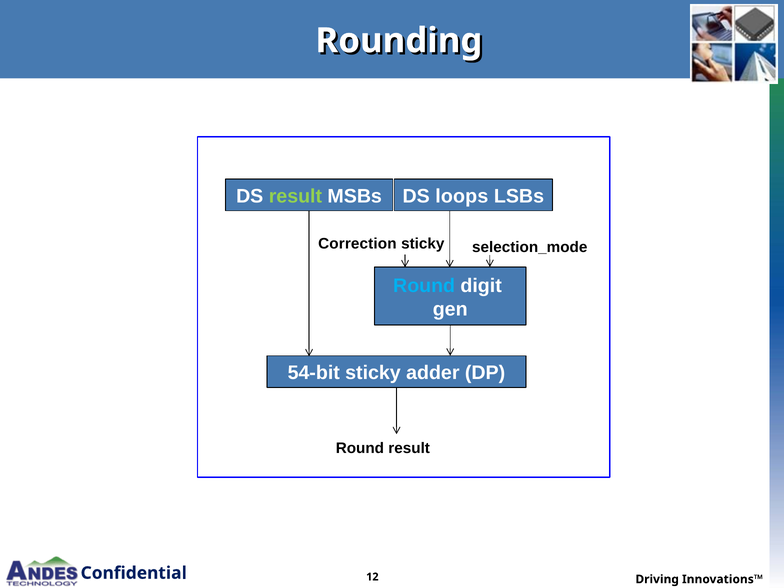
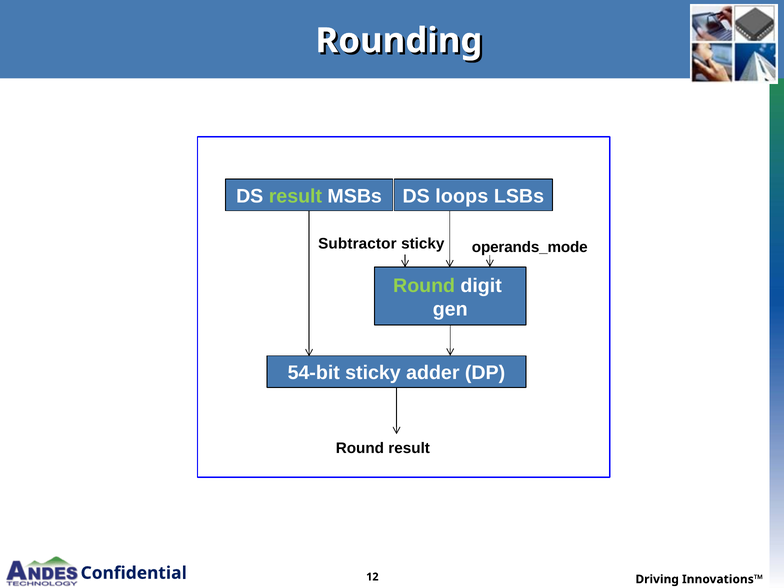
Correction: Correction -> Subtractor (357, 244)
selection_mode: selection_mode -> operands_mode (530, 247)
Round colour: light blue -> light green (424, 286)
